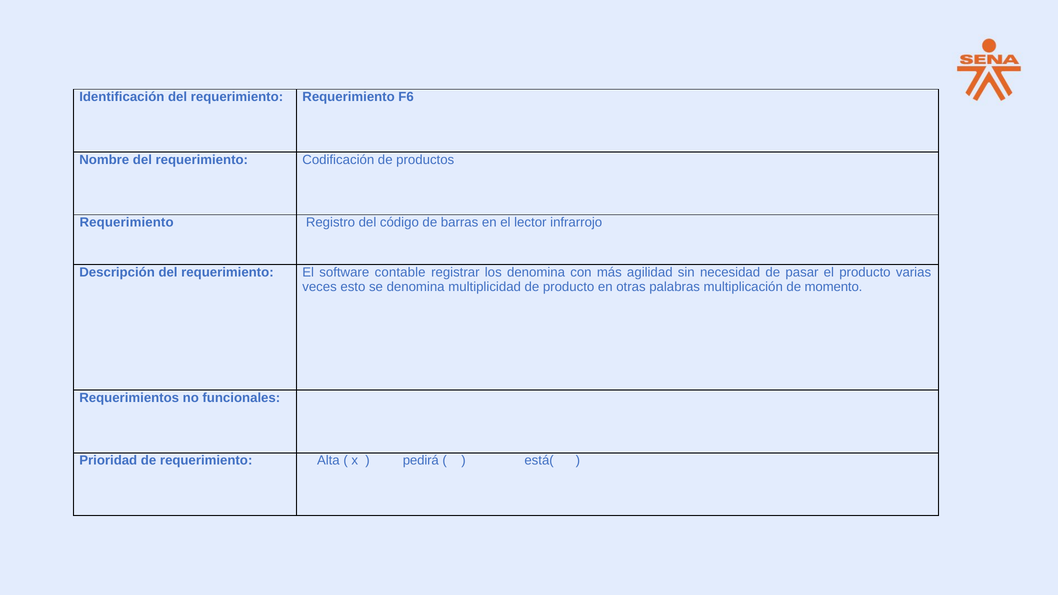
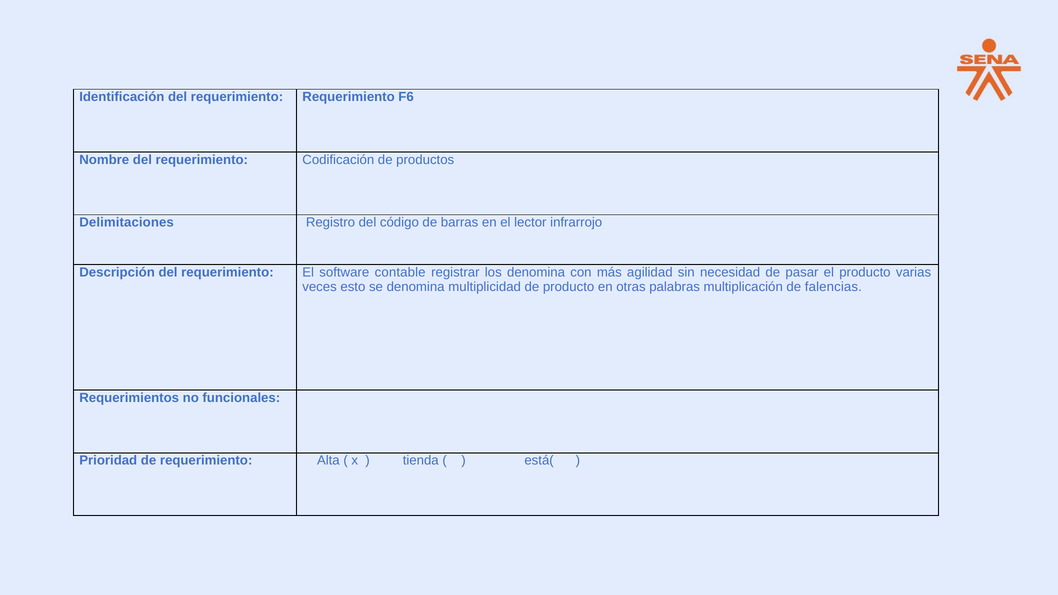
Requerimiento: Requerimiento -> Delimitaciones (127, 222)
momento: momento -> falencias (833, 287)
pedirá: pedirá -> tienda (421, 461)
